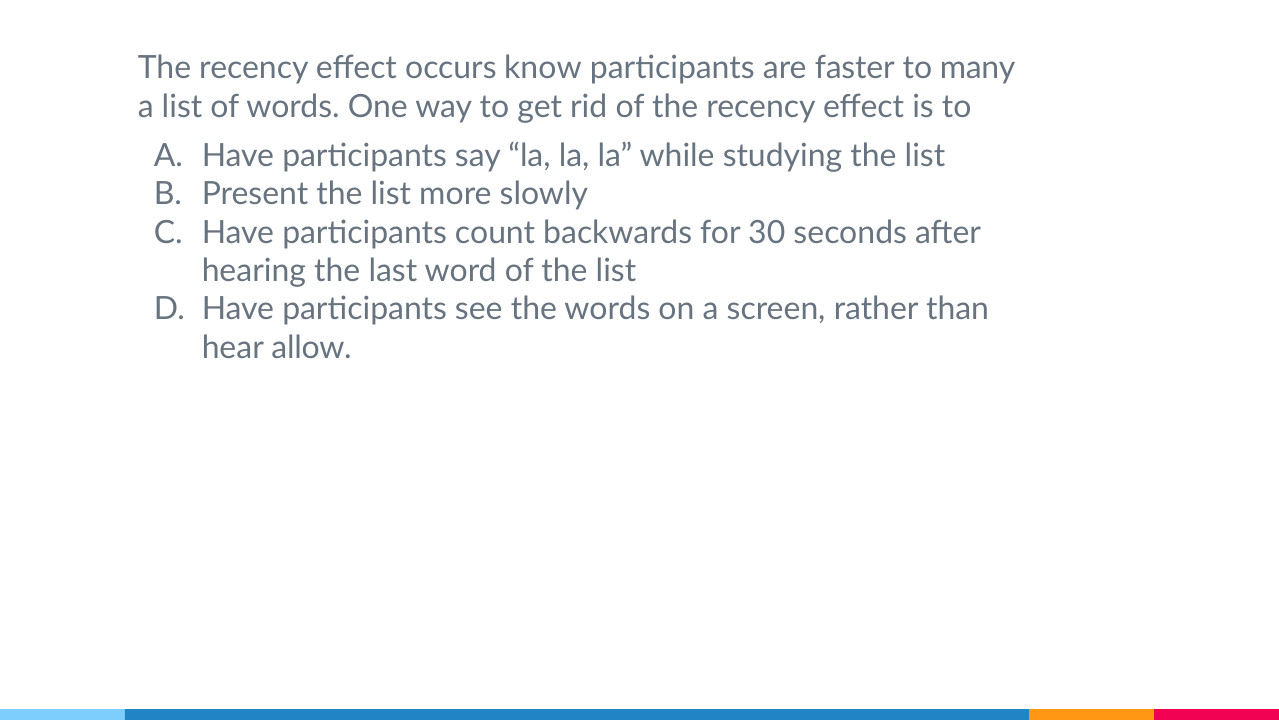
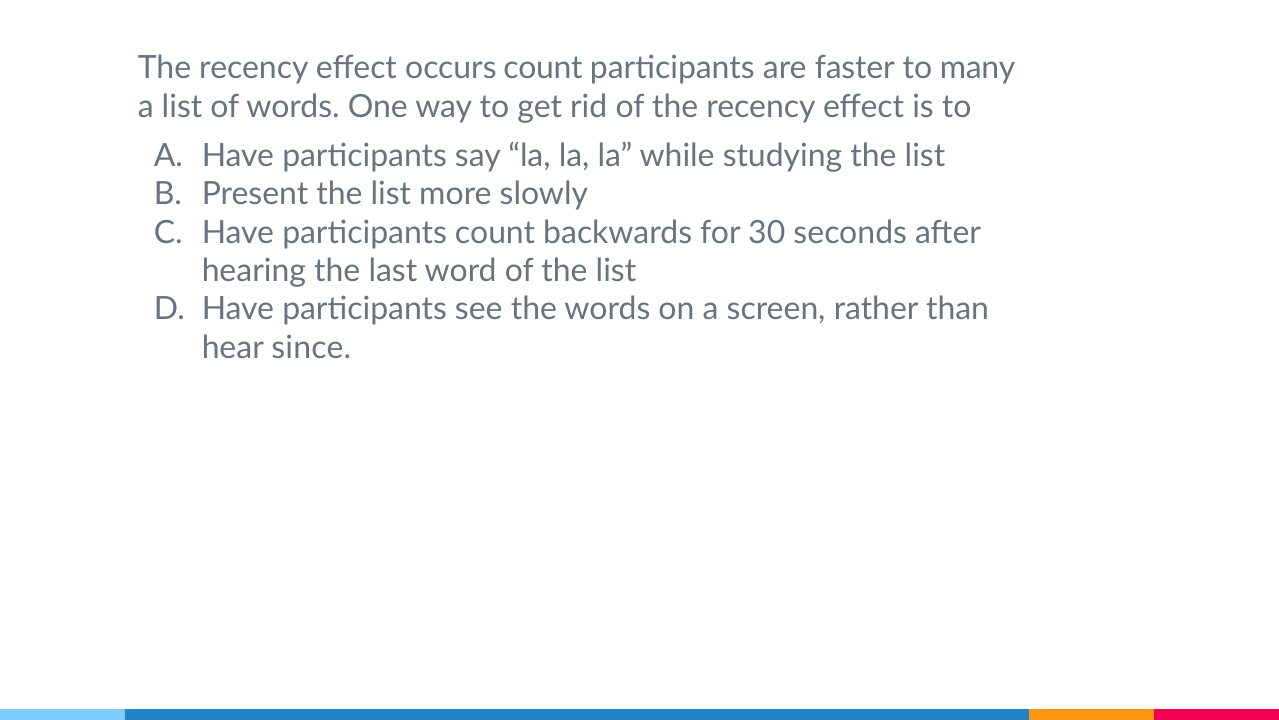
occurs know: know -> count (543, 68)
allow: allow -> since (311, 347)
